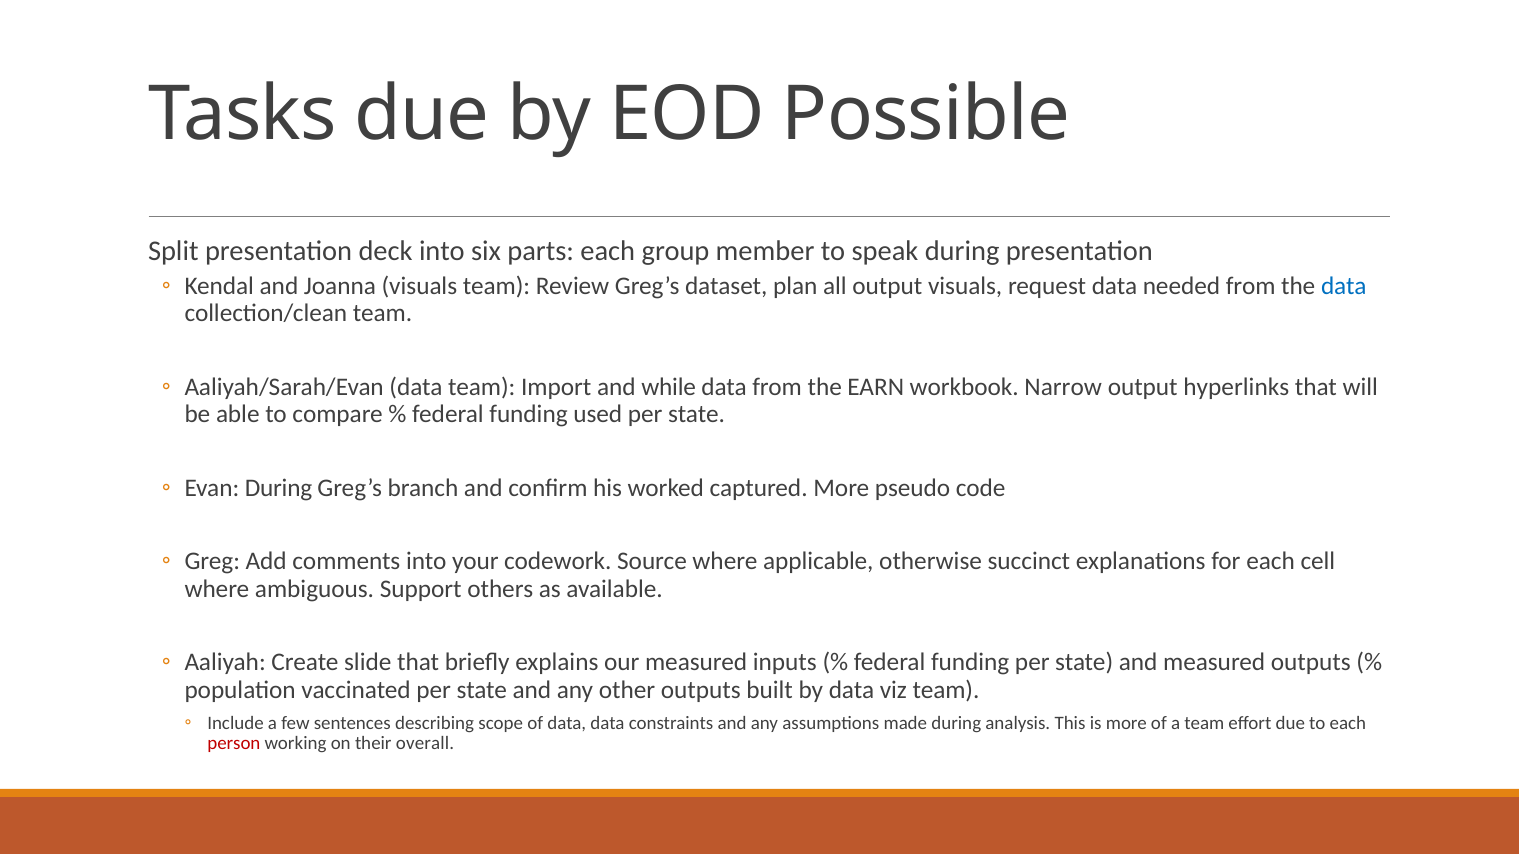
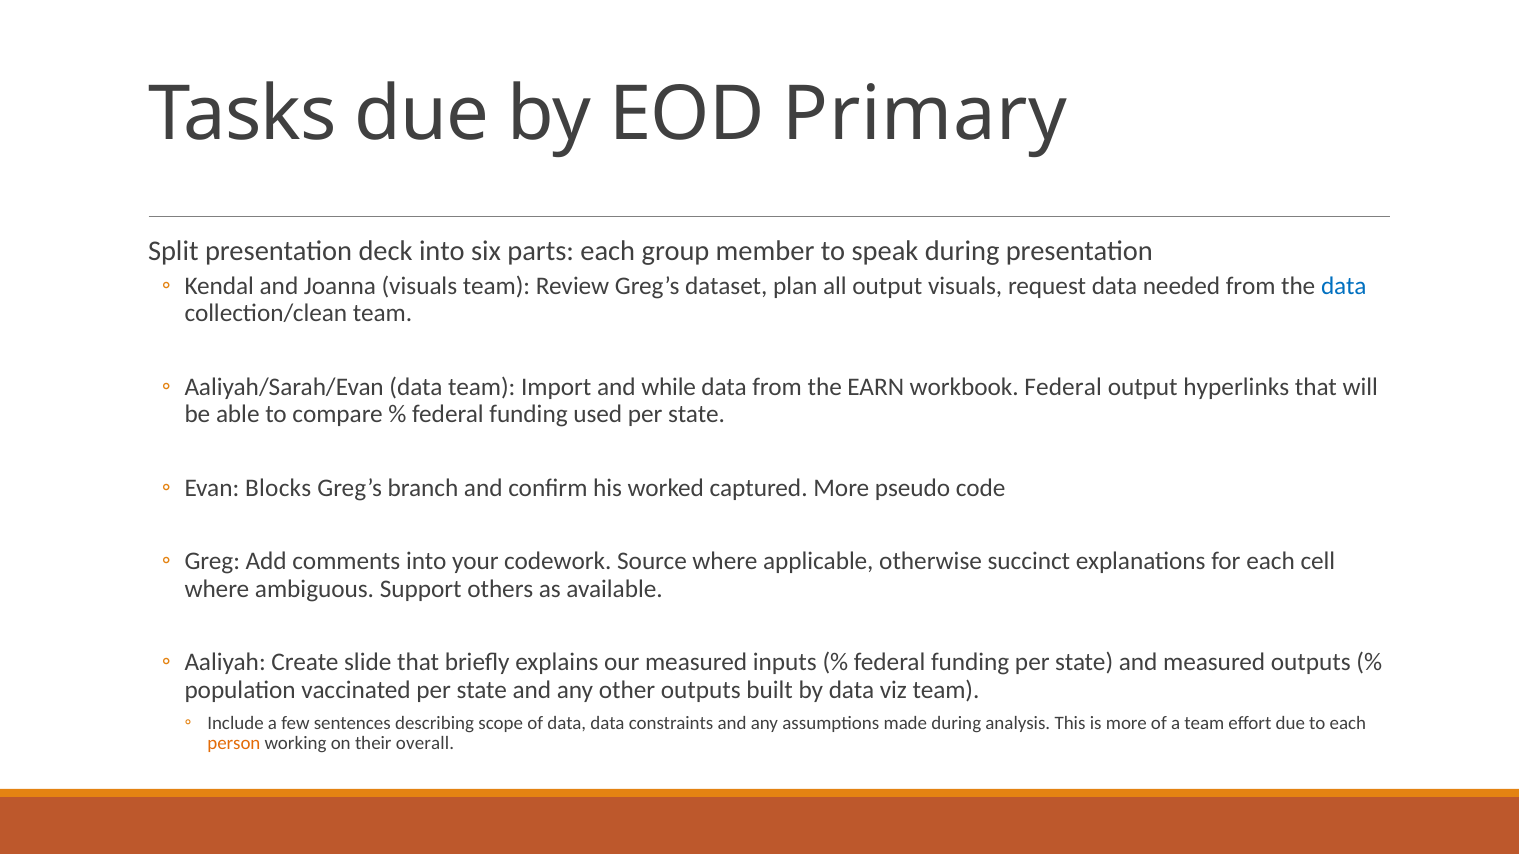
Possible: Possible -> Primary (925, 114)
workbook Narrow: Narrow -> Federal (1063, 387)
Evan During: During -> Blocks (278, 488)
person colour: red -> orange (234, 744)
